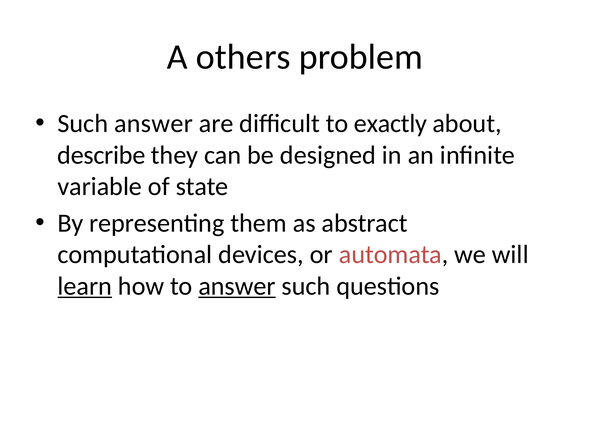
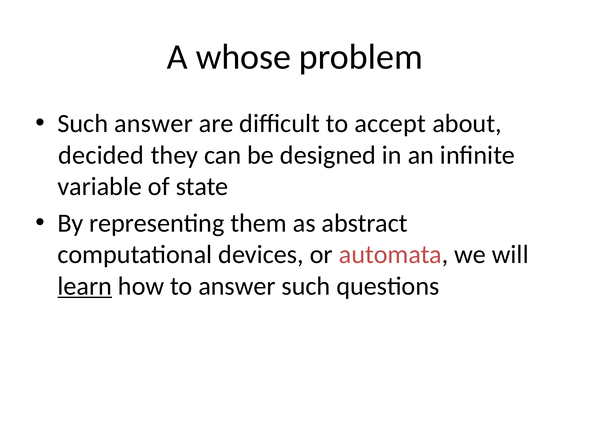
others: others -> whose (243, 57)
exactly: exactly -> accept (390, 124)
describe: describe -> decided (101, 155)
answer underline: present -> none (237, 286)
